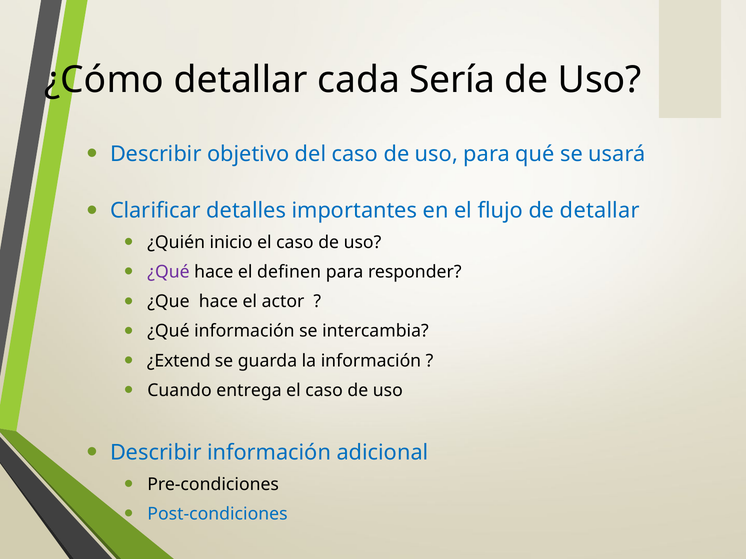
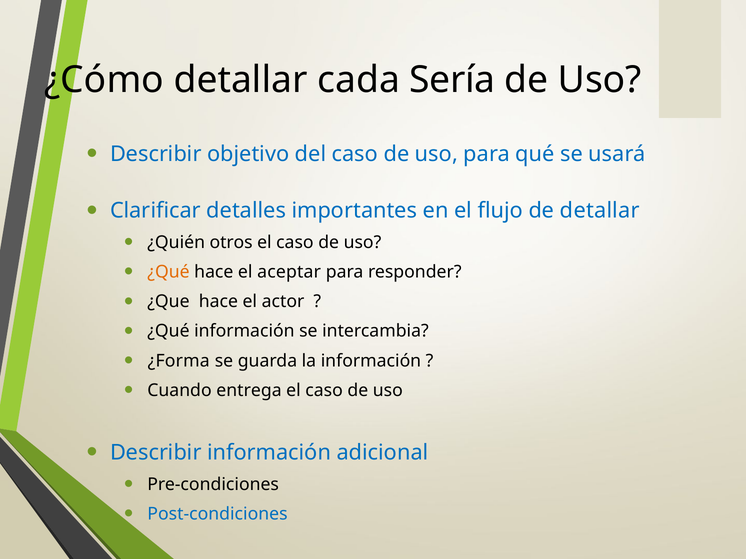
inicio: inicio -> otros (231, 243)
¿Qué colour: purple -> orange (168, 272)
definen: definen -> aceptar (289, 272)
¿Extend: ¿Extend -> ¿Forma (179, 361)
